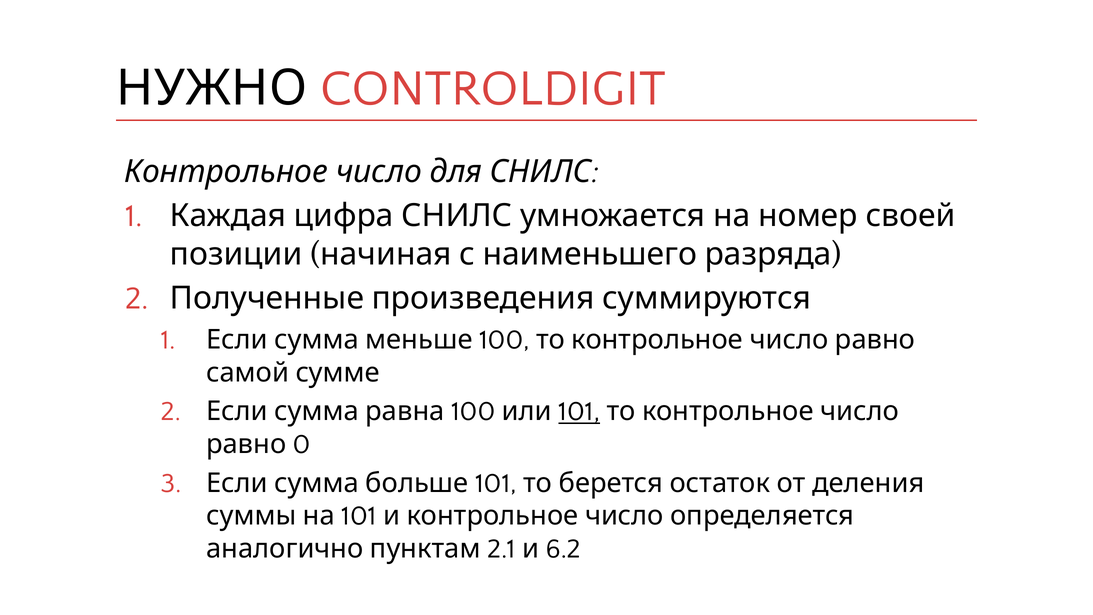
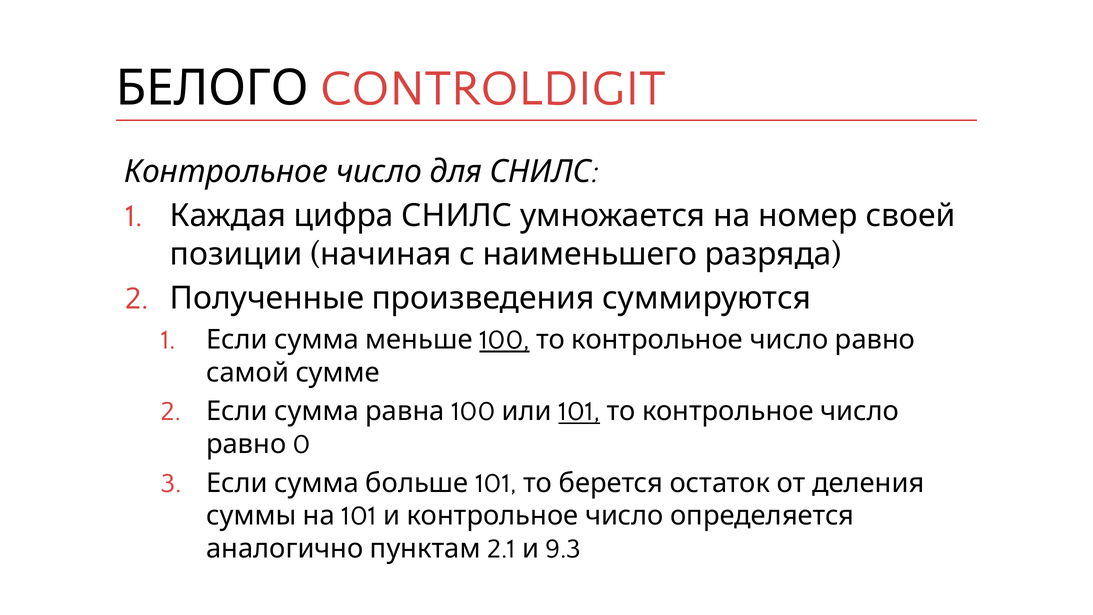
НУЖНО: НУЖНО -> БЕЛОГО (212, 88)
100 underline: none -> present (505, 340)
6.2: 6.2 -> 9.3 (563, 548)
